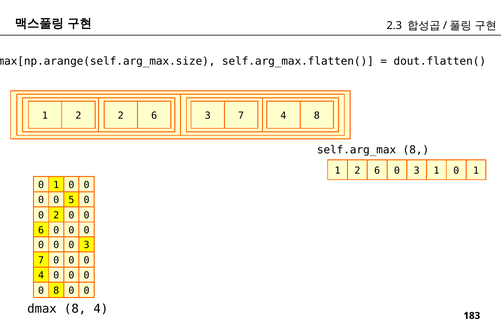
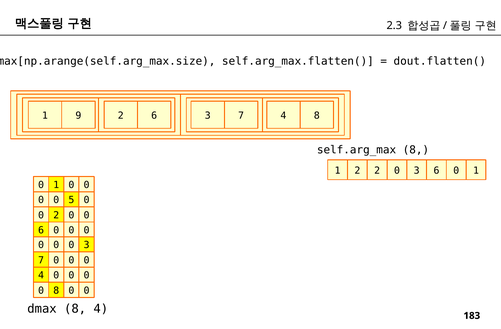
2: 2 -> 9 (78, 116)
1 2 6: 6 -> 2 (377, 171)
3 1: 1 -> 6 (436, 171)
